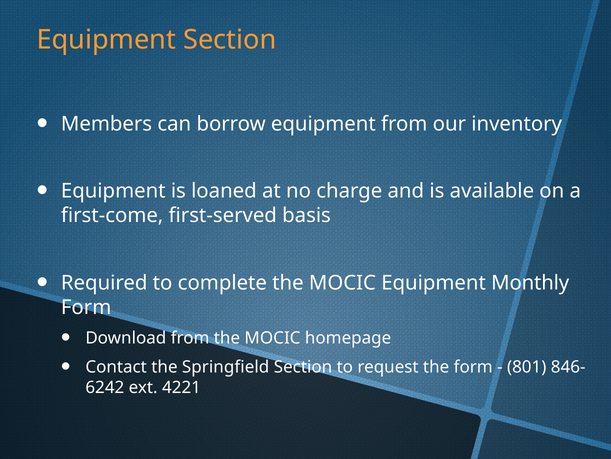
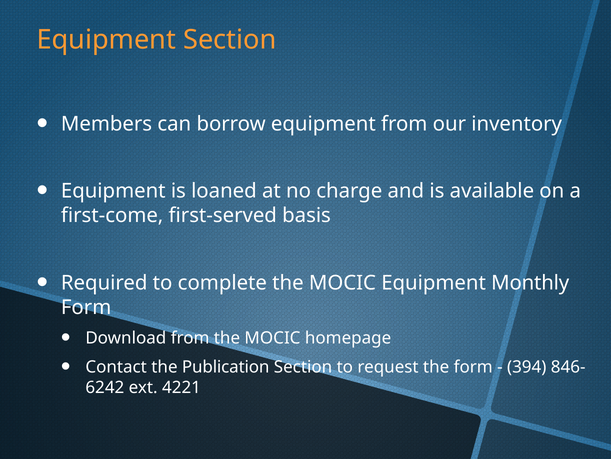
Springfield: Springfield -> Publication (226, 366)
801: 801 -> 394 (527, 366)
